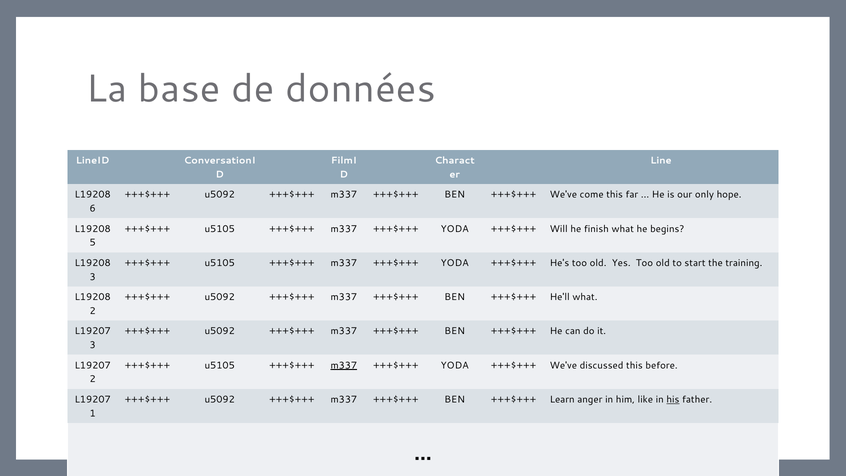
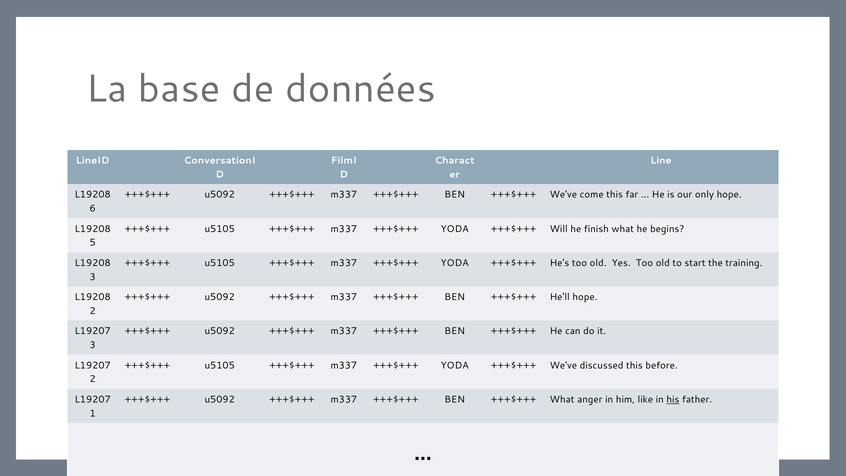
He'll what: what -> hope (585, 297)
m337 underline: present -> none (344, 365)
Learn: Learn -> What (562, 399)
